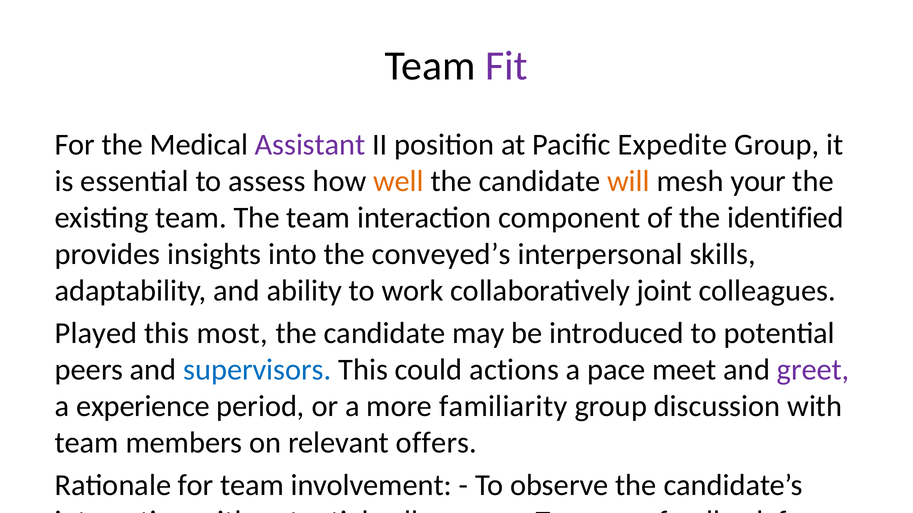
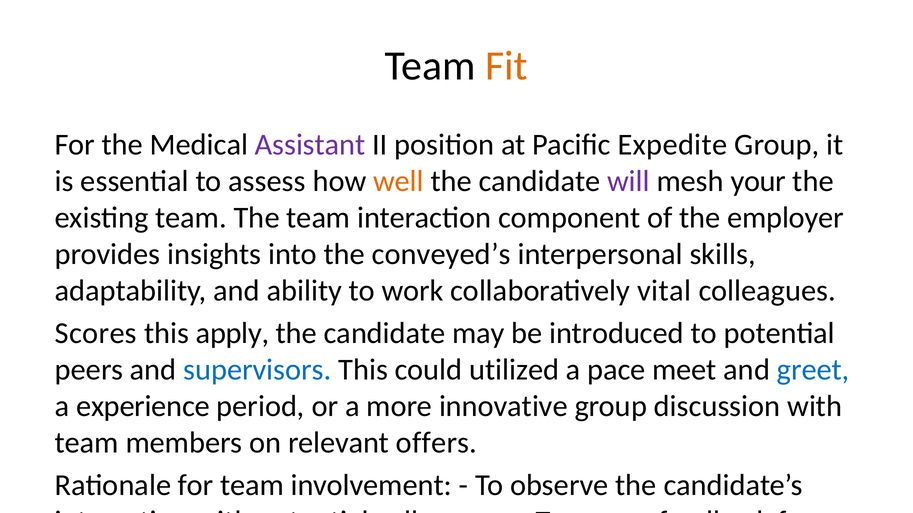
Fit colour: purple -> orange (506, 66)
will colour: orange -> purple (628, 181)
identified: identified -> employer (785, 218)
collaboratively joint: joint -> vital (664, 291)
Played: Played -> Scores (96, 333)
most: most -> apply (233, 333)
actions: actions -> utilized (514, 370)
greet colour: purple -> blue (813, 370)
familiarity: familiarity -> innovative (503, 407)
